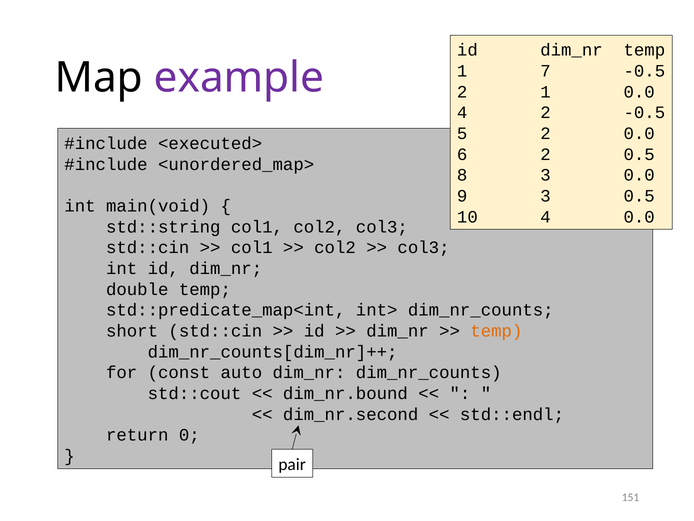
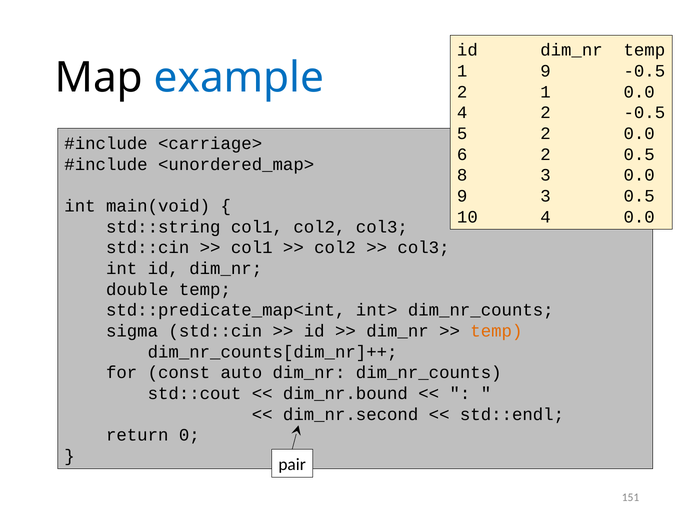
1 7: 7 -> 9 (545, 71)
example colour: purple -> blue (239, 78)
<executed>: <executed> -> <carriage> (210, 143)
short: short -> sigma (132, 331)
